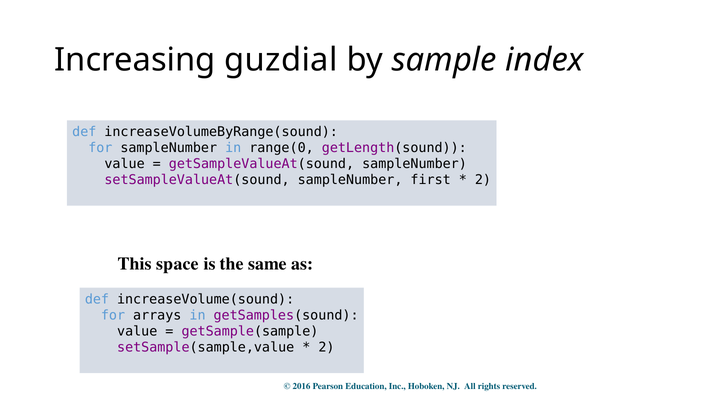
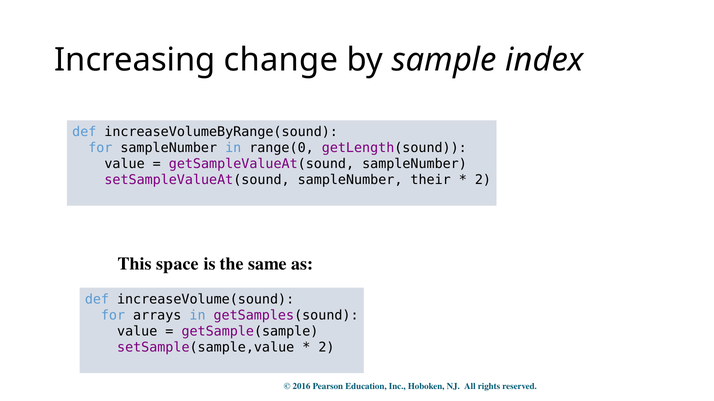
guzdial: guzdial -> change (281, 60)
first: first -> their (431, 180)
